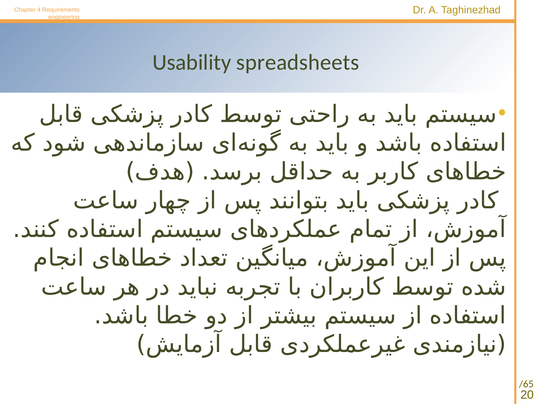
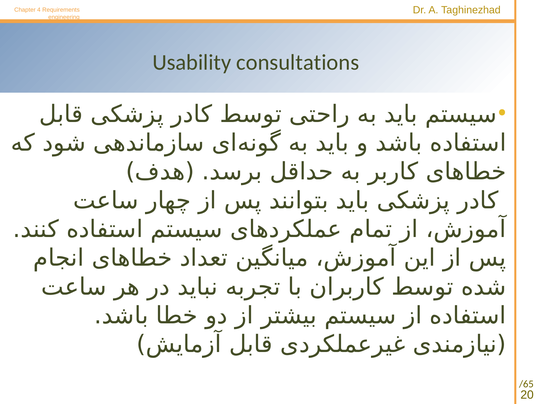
spreadsheets: spreadsheets -> consultations (298, 62)
